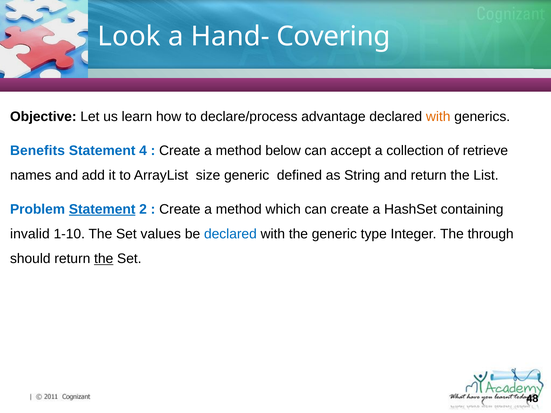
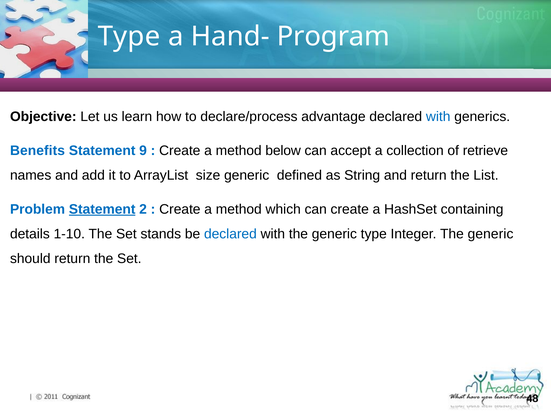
Look: Look -> Type (129, 36)
Covering: Covering -> Program (333, 36)
with colour: orange -> blue (438, 117)
4: 4 -> 9 (143, 151)
invalid: invalid -> details (30, 234)
values: values -> stands (161, 234)
Integer The through: through -> generic (491, 234)
the underline: present -> none (104, 259)
